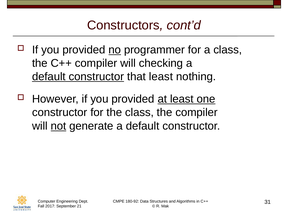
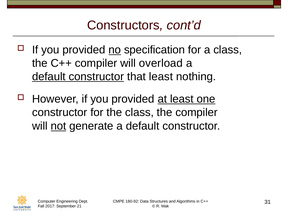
programmer: programmer -> specification (155, 50)
checking: checking -> overload (161, 63)
